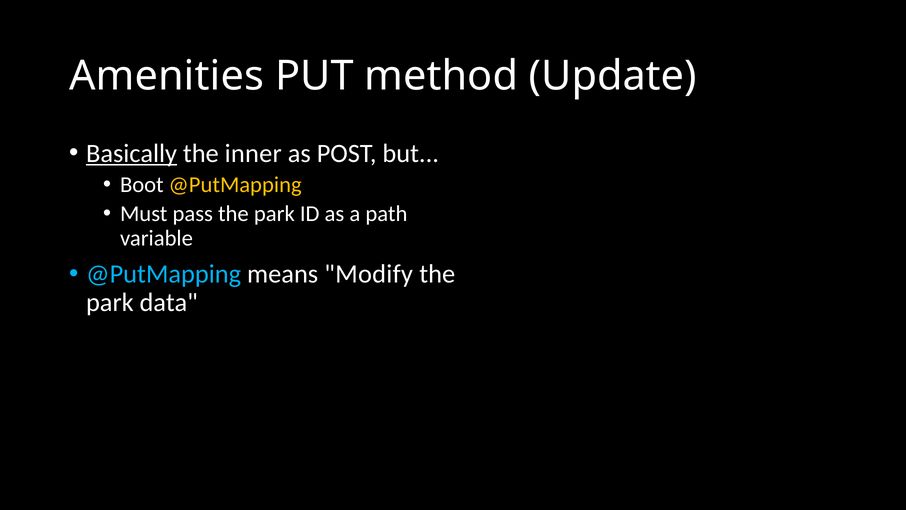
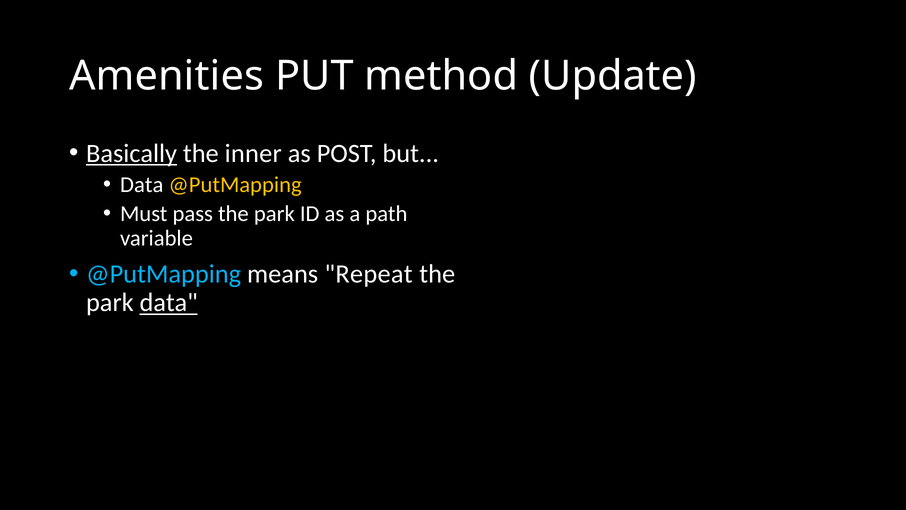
Boot: Boot -> Data (142, 184)
Modify: Modify -> Repeat (369, 274)
data underline: none -> present (169, 302)
